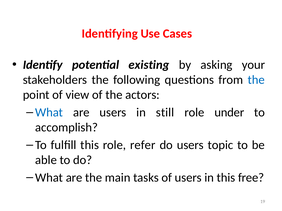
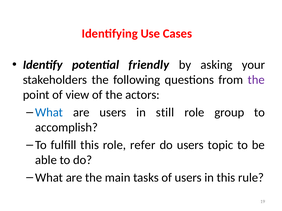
existing: existing -> friendly (149, 65)
the colour: blue -> purple (256, 80)
under: under -> group (229, 113)
free: free -> rule (251, 178)
